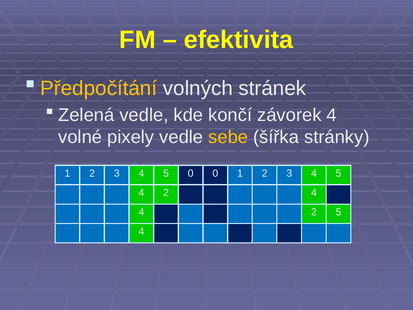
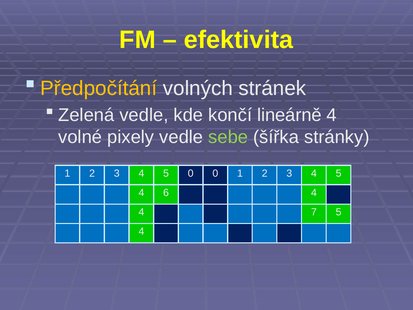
závorek: závorek -> lineárně (289, 115)
sebe colour: yellow -> light green (228, 137)
2: 2 -> 6 (166, 193)
2: 2 -> 7 (314, 212)
